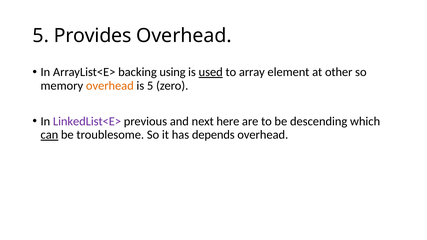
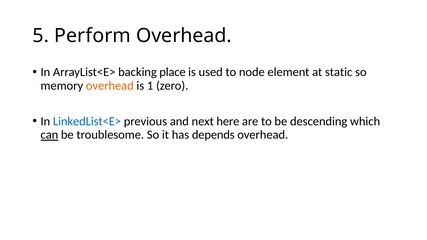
Provides: Provides -> Perform (92, 36)
using: using -> place (173, 72)
used underline: present -> none (211, 72)
array: array -> node (252, 72)
other: other -> static (339, 72)
is 5: 5 -> 1 (150, 86)
LinkedList<E> colour: purple -> blue (87, 121)
